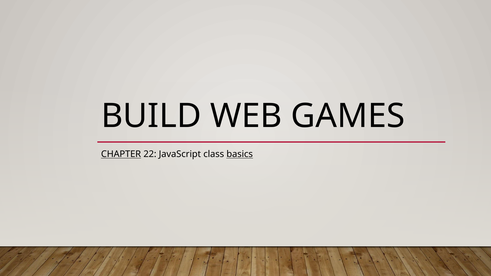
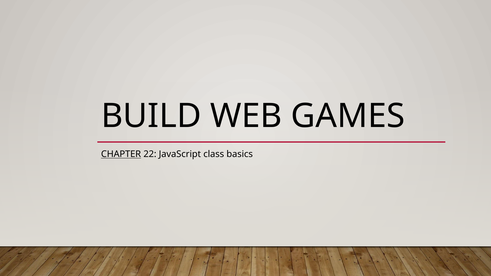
basics underline: present -> none (240, 154)
